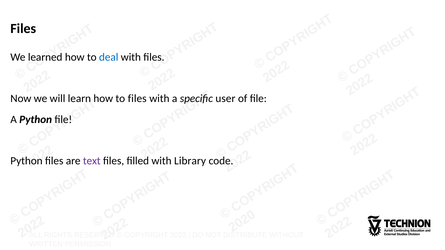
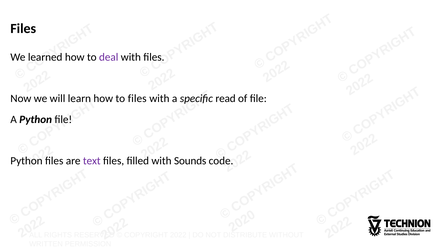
deal colour: blue -> purple (109, 57)
user: user -> read (226, 99)
Library: Library -> Sounds (190, 161)
